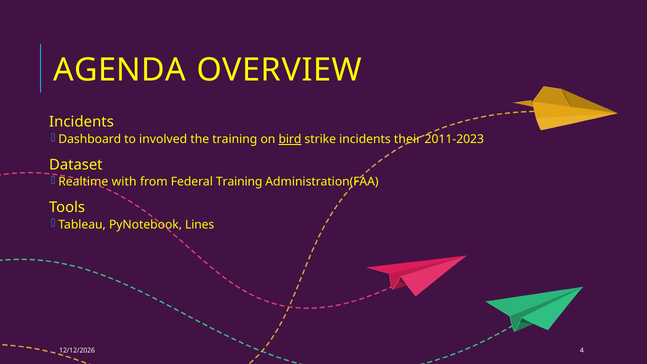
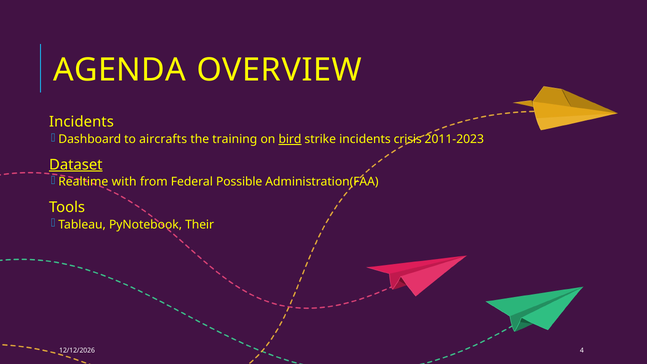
involved: involved -> aircrafts (163, 139)
their: their -> crisis (408, 139)
Dataset underline: none -> present (76, 165)
Federal Training: Training -> Possible (239, 182)
Lines: Lines -> Their (200, 225)
